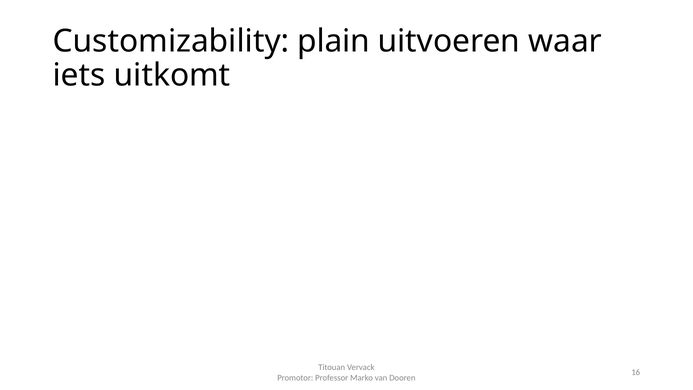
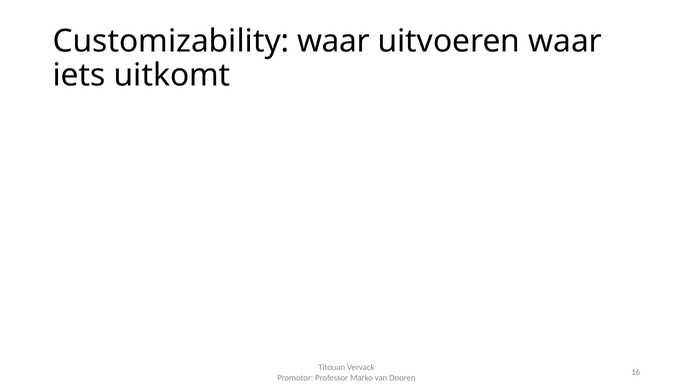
Customizability plain: plain -> waar (334, 41)
